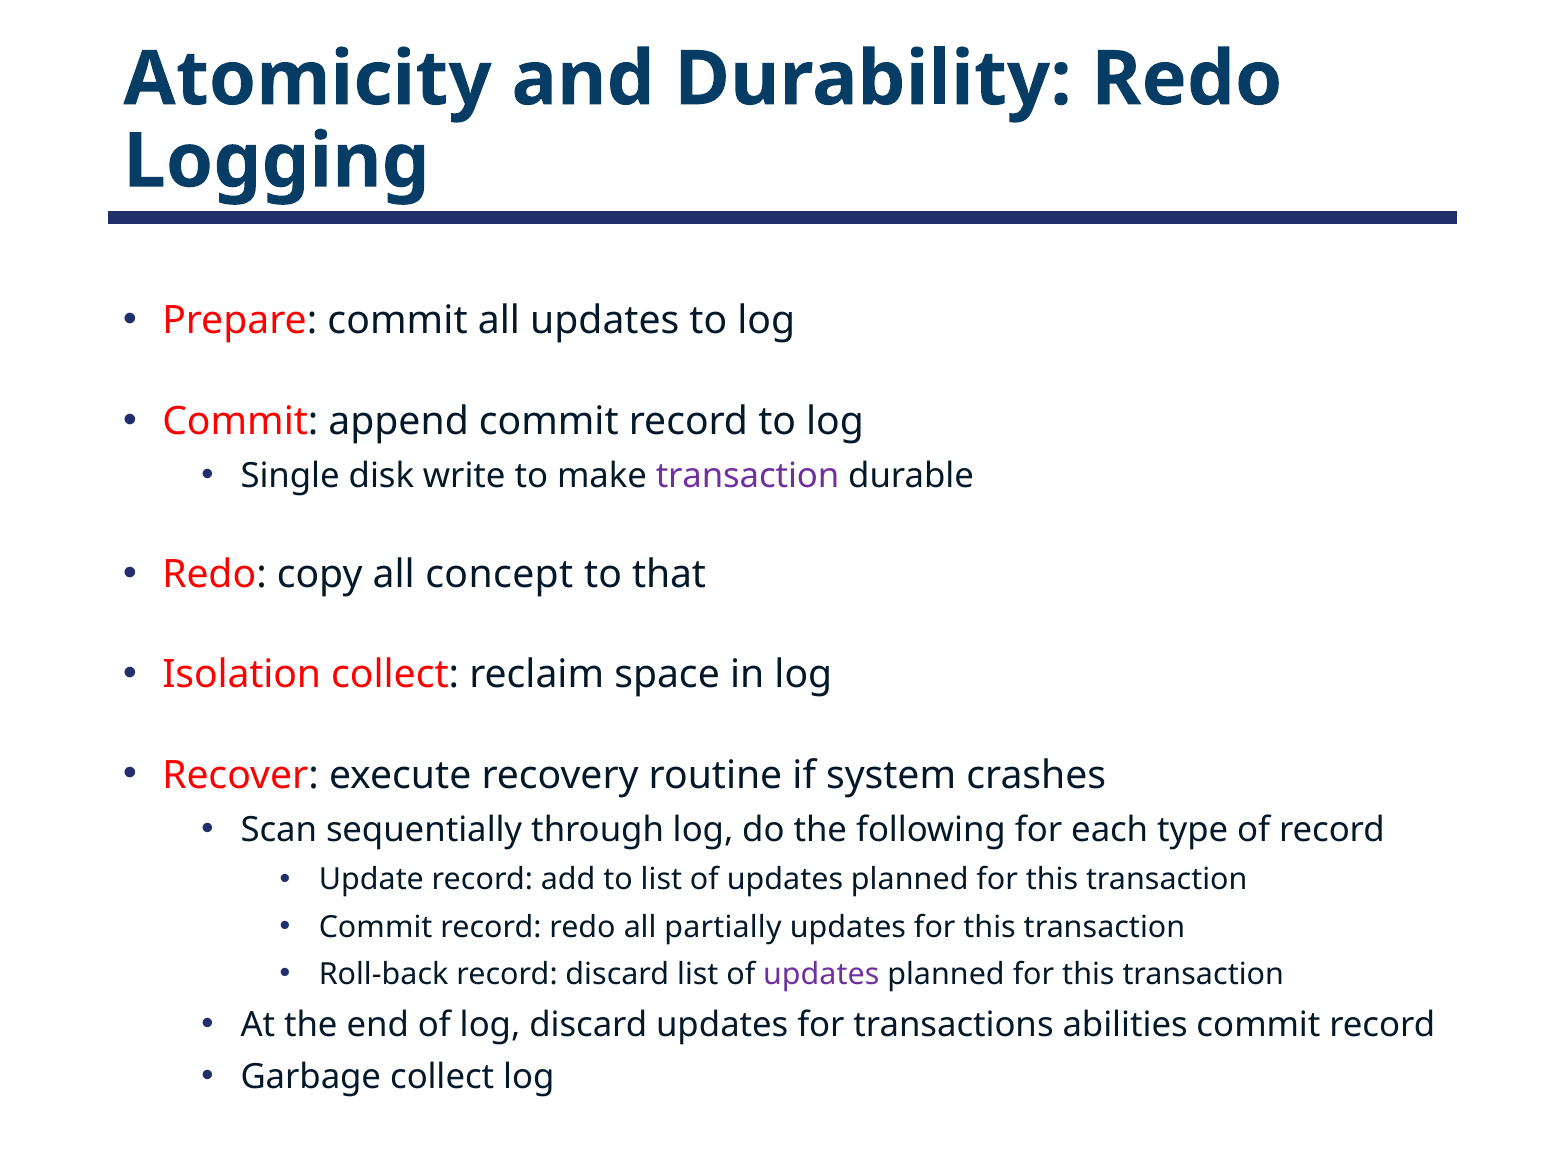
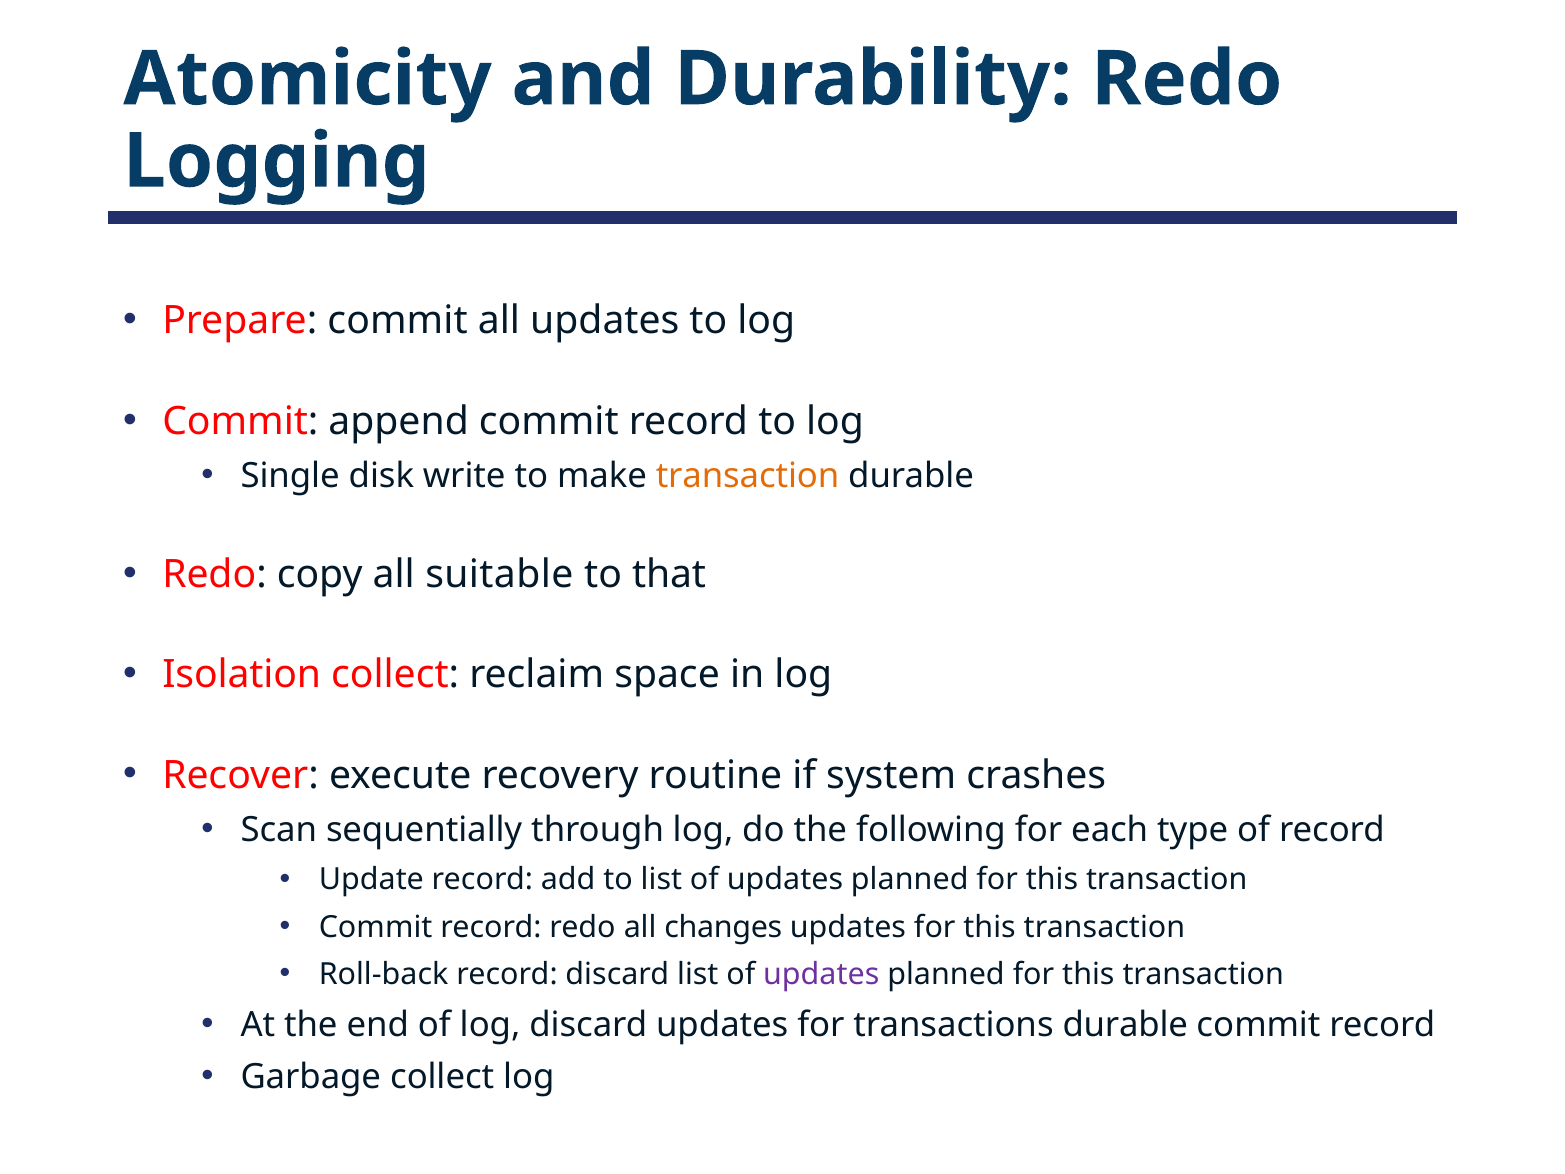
transaction colour: purple -> orange (748, 476)
concept: concept -> suitable (499, 574)
partially: partially -> changes (723, 927)
transactions abilities: abilities -> durable (1125, 1025)
